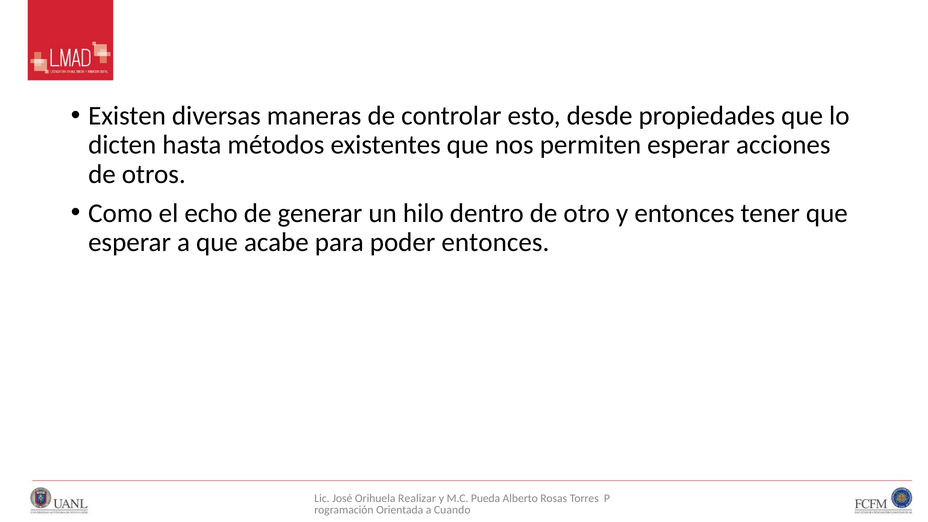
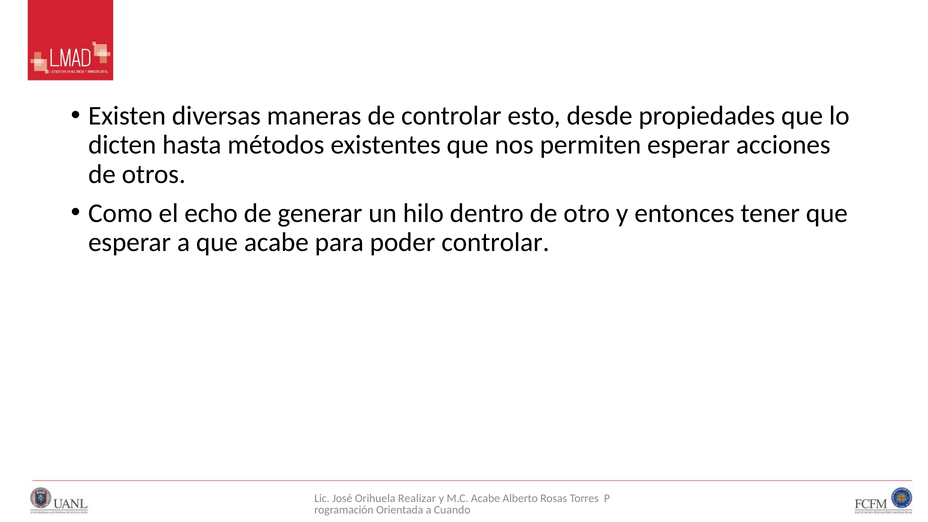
poder entonces: entonces -> controlar (495, 242)
M.C Pueda: Pueda -> Acabe (486, 498)
